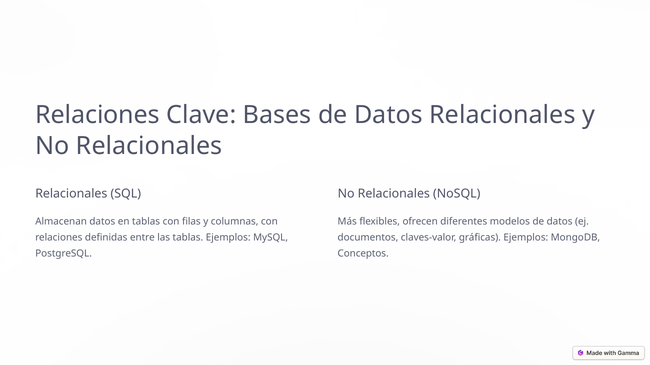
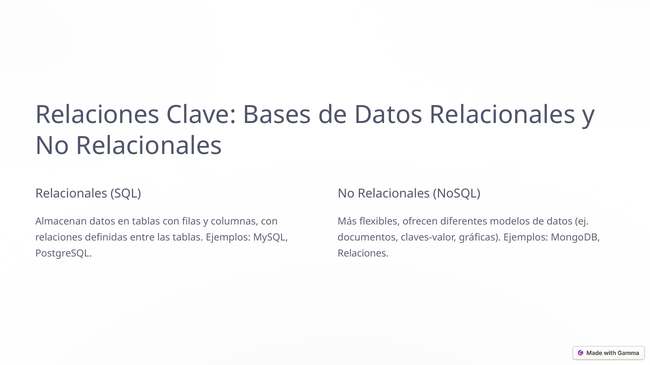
Conceptos: Conceptos -> Relaciones (363, 254)
